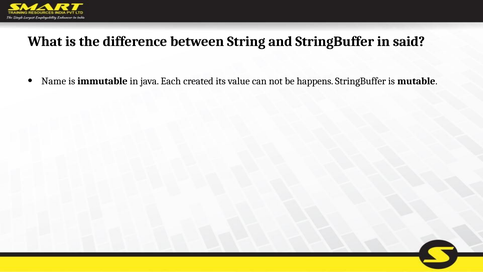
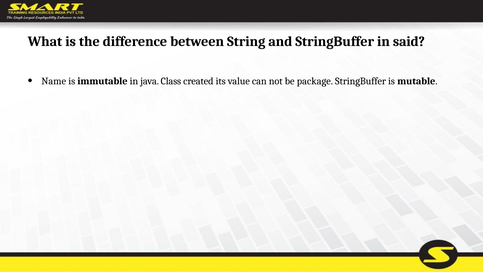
Each: Each -> Class (171, 81)
happens: happens -> package (315, 81)
